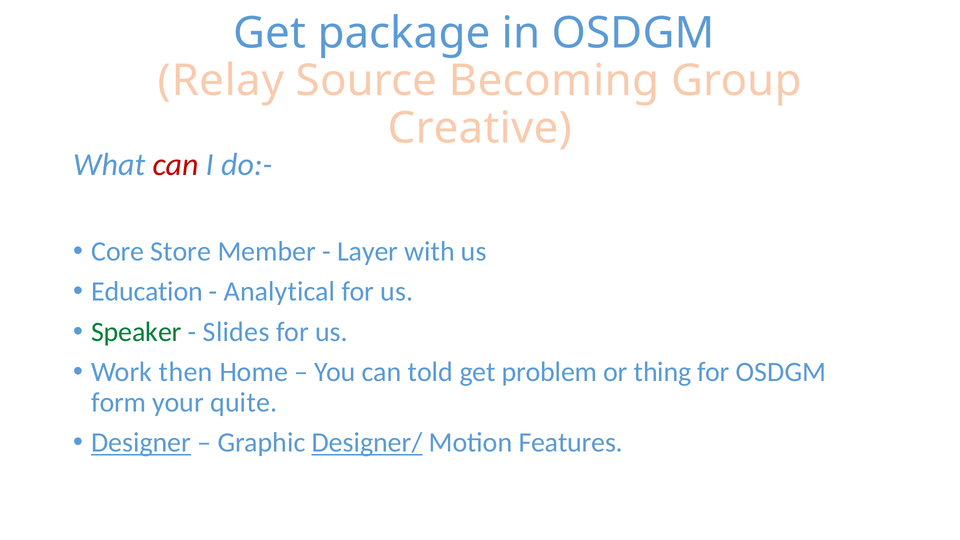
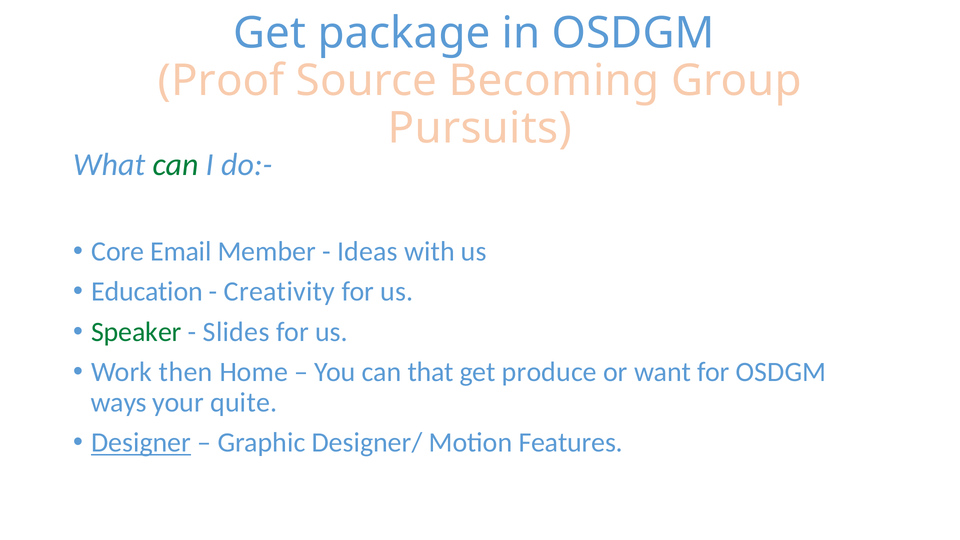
Relay: Relay -> Proof (221, 81)
Creative: Creative -> Pursuits (480, 128)
can colour: red -> green (176, 164)
Store: Store -> Email (181, 251)
Layer: Layer -> Ideas (367, 251)
Analytical: Analytical -> Creativity (279, 292)
told: told -> that (431, 372)
problem: problem -> produce (549, 372)
thing: thing -> want (663, 372)
form: form -> ways (119, 402)
Designer/ underline: present -> none (367, 443)
